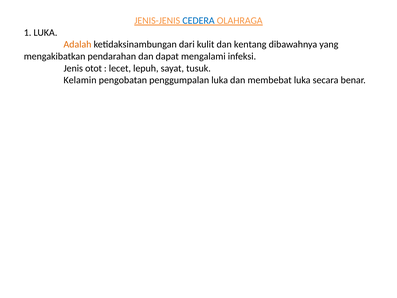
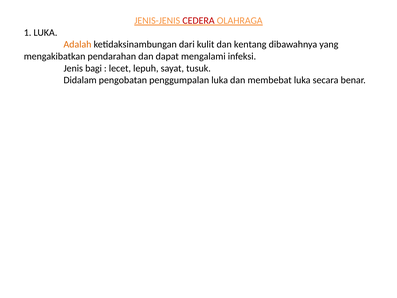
CEDERA colour: blue -> red (199, 21)
otot: otot -> bagi (94, 68)
Kelamin: Kelamin -> Didalam (80, 80)
